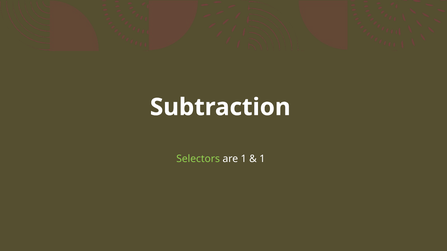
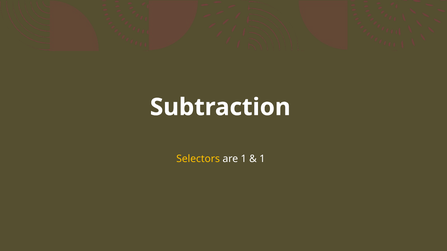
Selectors colour: light green -> yellow (198, 159)
